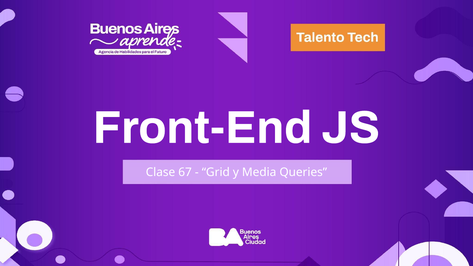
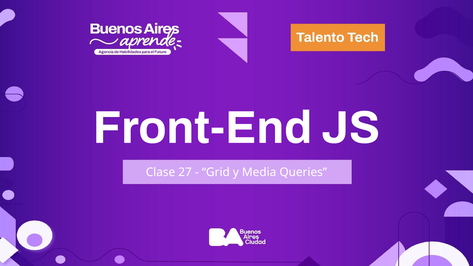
67: 67 -> 27 (185, 172)
